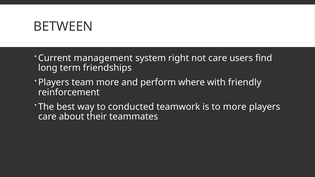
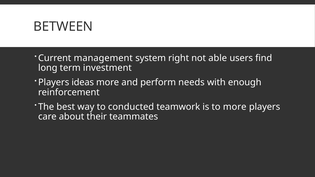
not care: care -> able (218, 58)
friendships: friendships -> investment (107, 68)
team: team -> ideas (83, 82)
where: where -> needs (191, 82)
friendly: friendly -> enough (245, 82)
